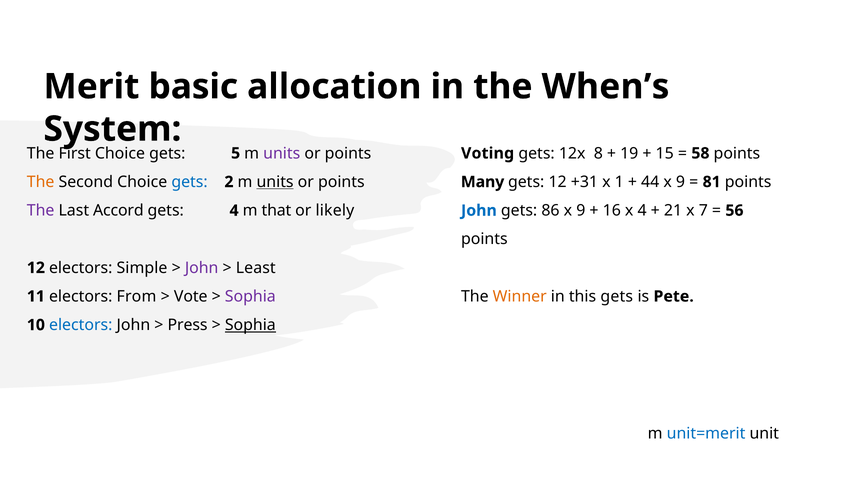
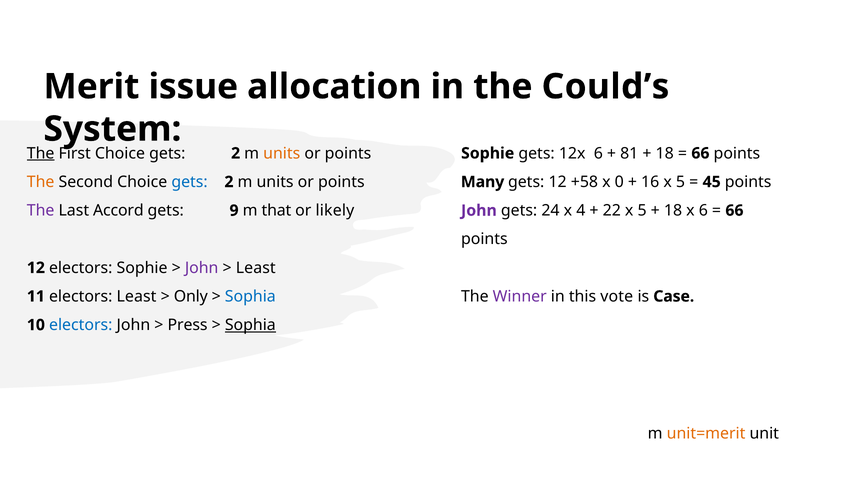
basic: basic -> issue (193, 87)
When’s: When’s -> Could’s (605, 87)
The underline: none -> present (41, 153)
5: 5 -> 2 (236, 153)
units colour: purple -> orange (282, 153)
Voting: Voting -> Sophie (488, 153)
12x 8: 8 -> 6 (598, 153)
19: 19 -> 81 (629, 153)
15: 15 -> 18 (665, 153)
58: 58 -> 66 (700, 153)
units underline: present -> none (275, 182)
+31: +31 -> +58 (584, 182)
1: 1 -> 0 (619, 182)
44: 44 -> 16 (650, 182)
9: 9 -> 5 (680, 182)
81: 81 -> 45 (712, 182)
gets 4: 4 -> 9 (234, 211)
John colour: blue -> purple (479, 211)
86: 86 -> 24 (551, 211)
9: 9 -> 4 (581, 211)
16: 16 -> 22 (612, 211)
4: 4 -> 5 (642, 211)
21: 21 -> 18 (673, 211)
x 7: 7 -> 6 (703, 211)
56: 56 -> 66 (734, 211)
electors Simple: Simple -> Sophie (142, 268)
Winner colour: orange -> purple (520, 296)
this gets: gets -> vote (617, 296)
Pete: Pete -> Case (674, 296)
electors From: From -> Least (137, 296)
Vote: Vote -> Only (191, 296)
Sophia colour: purple -> blue (250, 296)
unit=merit colour: blue -> orange (706, 434)
